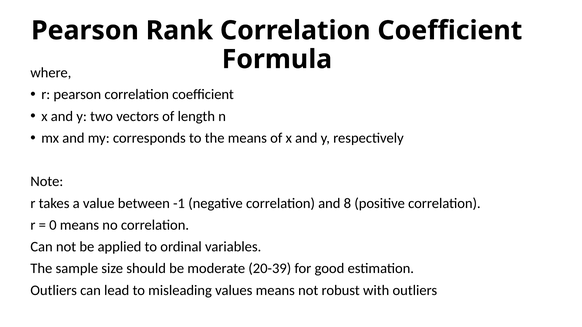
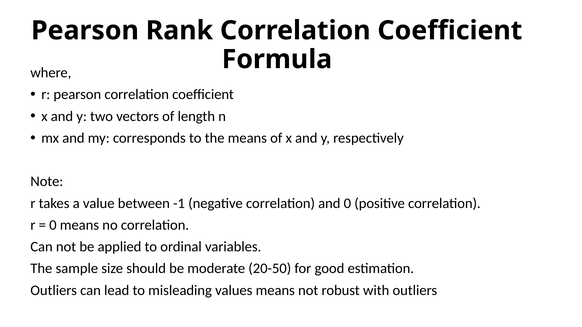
and 8: 8 -> 0 (347, 203)
20-39: 20-39 -> 20-50 (270, 269)
